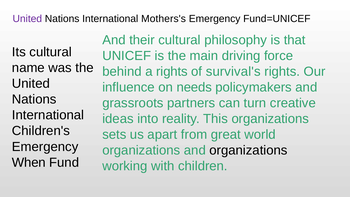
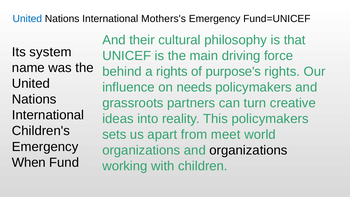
United colour: purple -> blue (27, 19)
Its cultural: cultural -> system (51, 52)
survival's: survival's -> purpose's (233, 71)
This organizations: organizations -> policymakers (270, 119)
great: great -> meet (226, 134)
